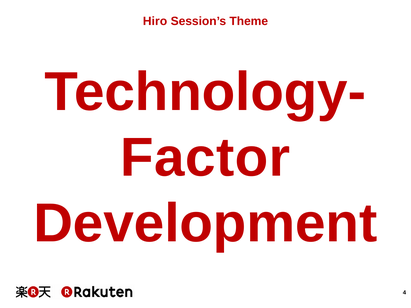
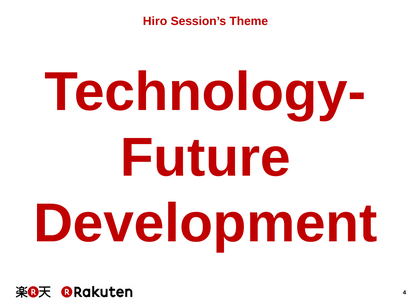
Factor: Factor -> Future (205, 158)
